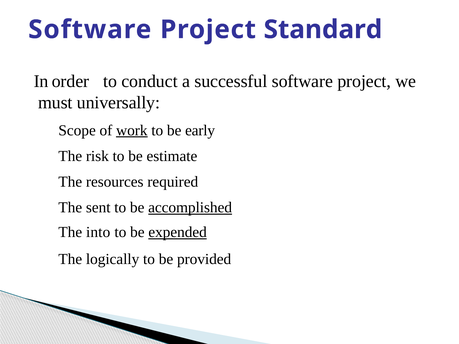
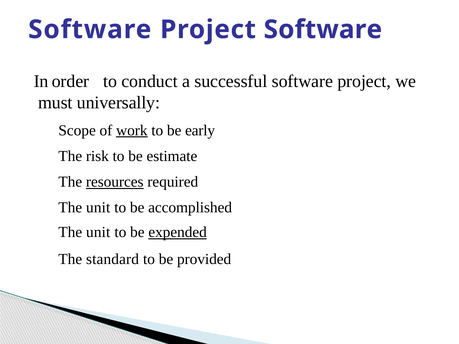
Project Standard: Standard -> Software (323, 30)
resources underline: none -> present (115, 182)
sent: sent -> unit (98, 208)
accomplished underline: present -> none (190, 208)
into: into -> unit (98, 232)
logically: logically -> standard (113, 259)
